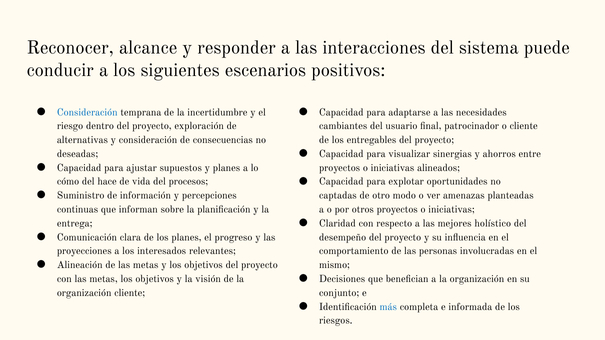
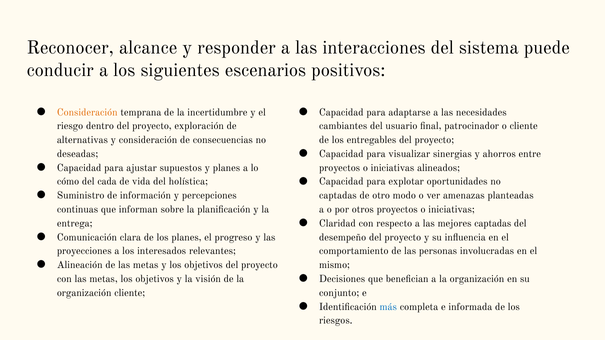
Consideración colour: blue -> orange (87, 112)
hace: hace -> cada (107, 182)
procesos: procesos -> holística (188, 182)
mejores holístico: holístico -> captadas (493, 224)
